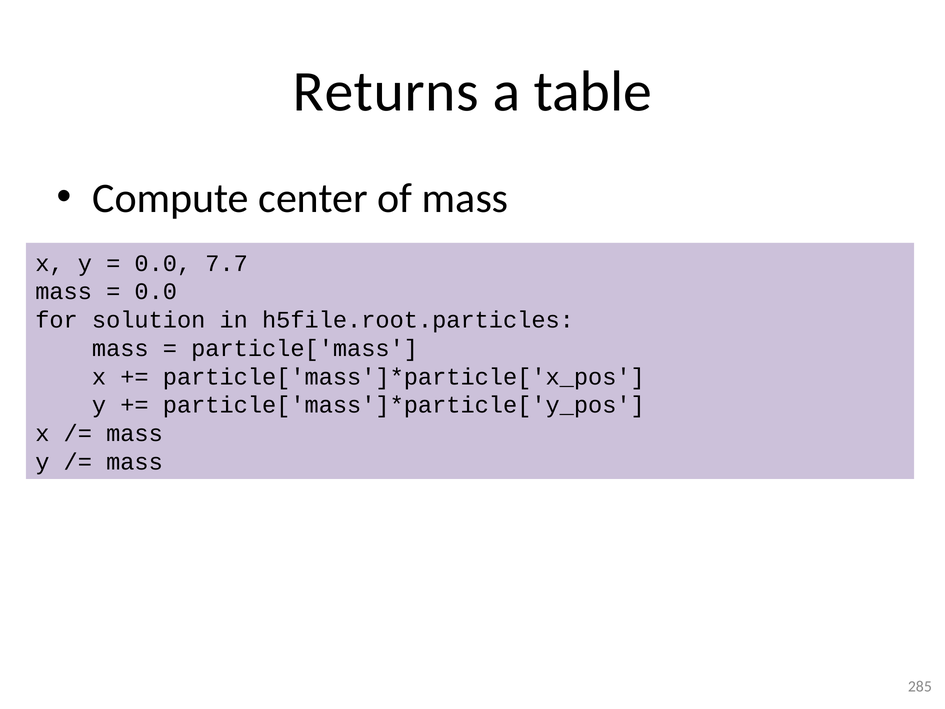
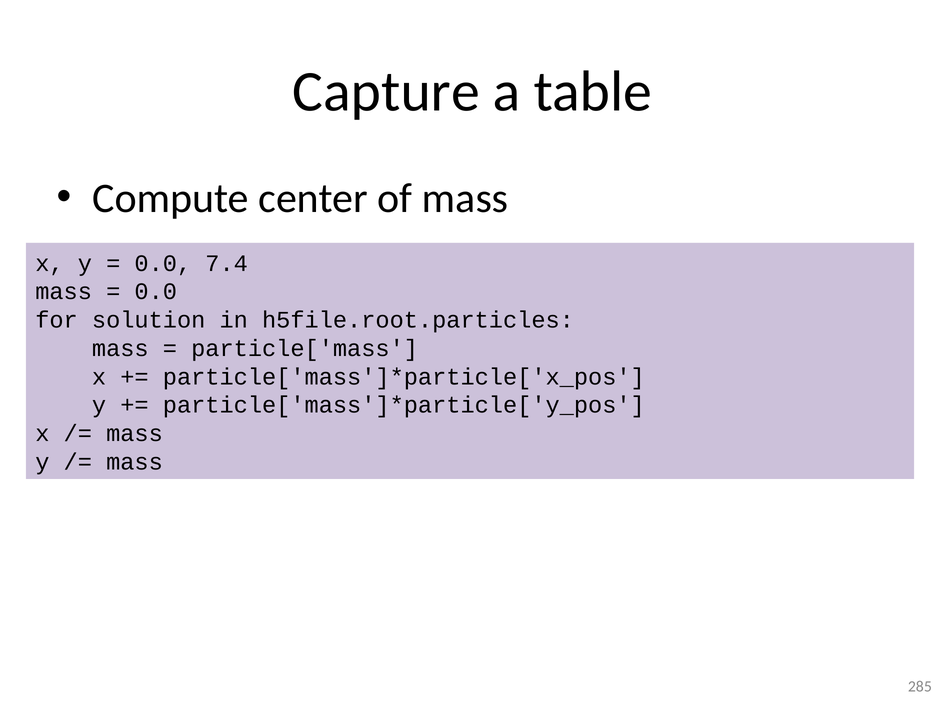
Returns: Returns -> Capture (386, 91)
7.7: 7.7 -> 7.4 (227, 263)
